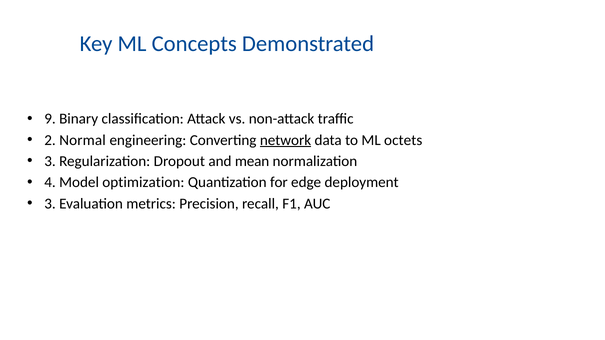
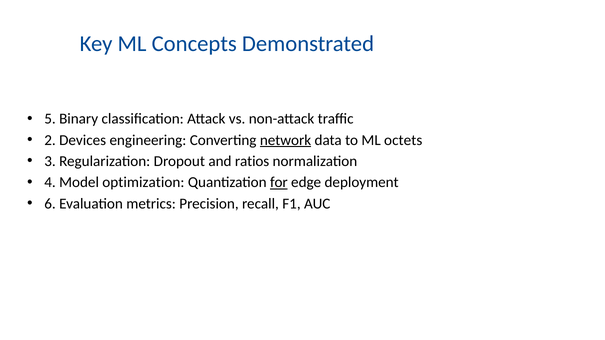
9: 9 -> 5 (50, 119)
Normal: Normal -> Devices (83, 140)
mean: mean -> ratios (252, 161)
for underline: none -> present (279, 183)
3: 3 -> 6 (50, 204)
